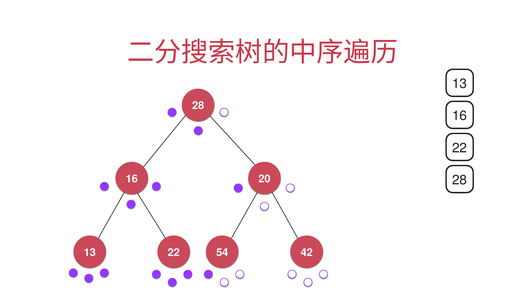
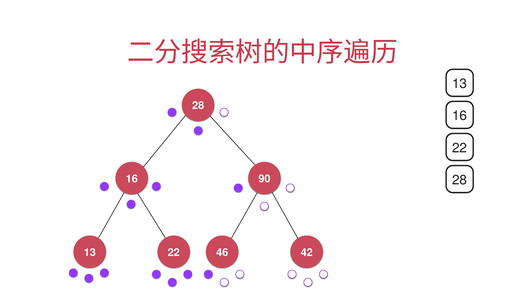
20: 20 -> 90 (264, 179)
54: 54 -> 46 (222, 253)
